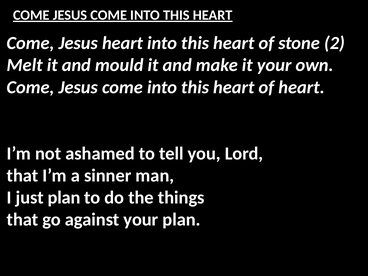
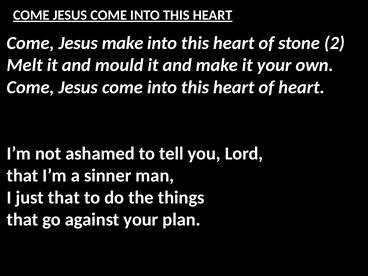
Jesus heart: heart -> make (123, 43)
just plan: plan -> that (64, 198)
